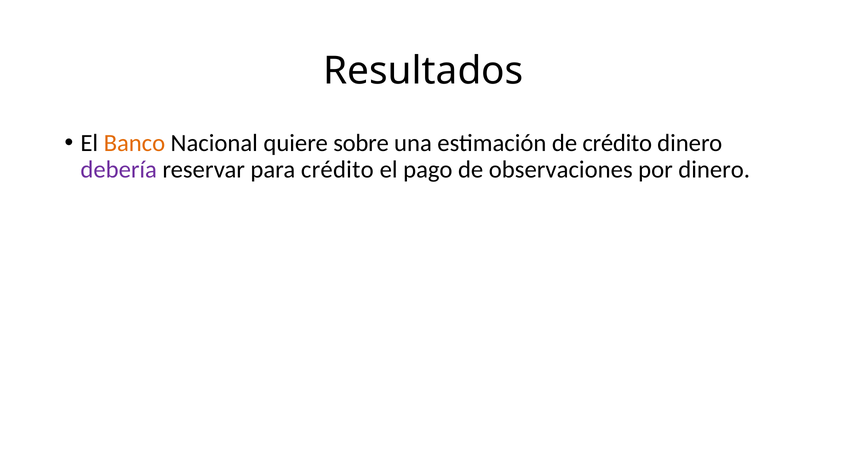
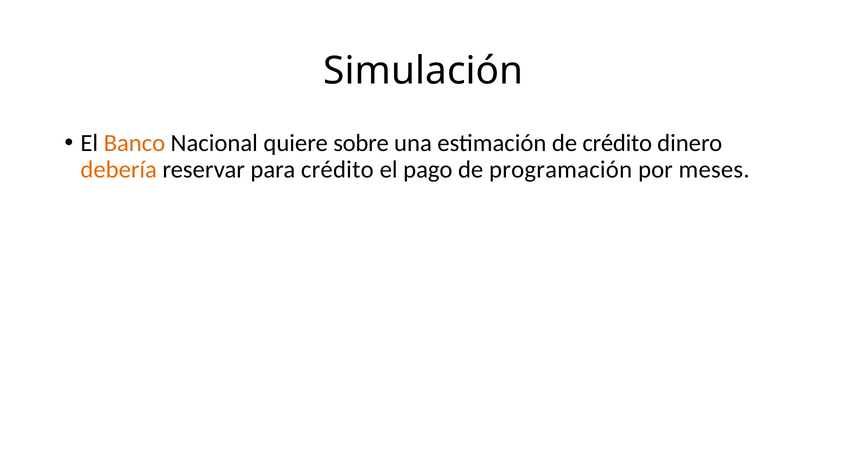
Resultados: Resultados -> Simulación (423, 71)
debería colour: purple -> orange (119, 170)
observaciones: observaciones -> programación (561, 170)
por dinero: dinero -> meses (714, 170)
